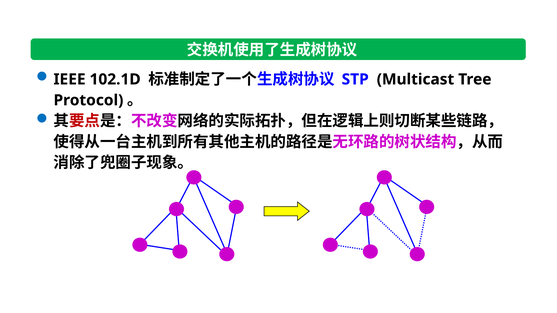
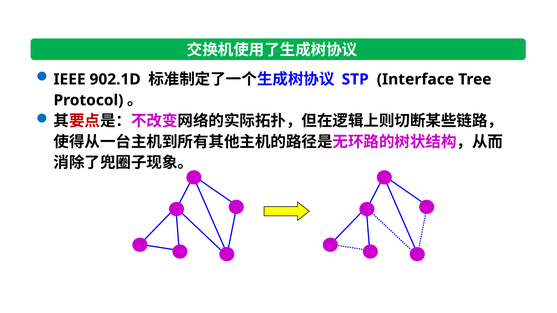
102.1D: 102.1D -> 902.1D (115, 79)
Multicast: Multicast -> Interface (415, 79)
